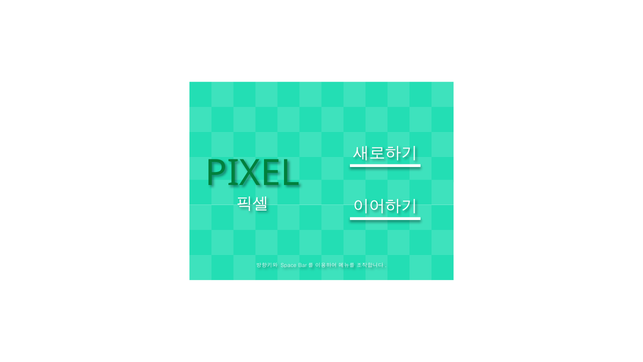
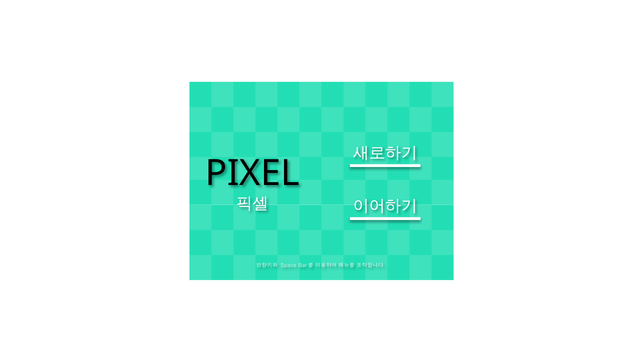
PIXEL colour: green -> black (252, 173)
